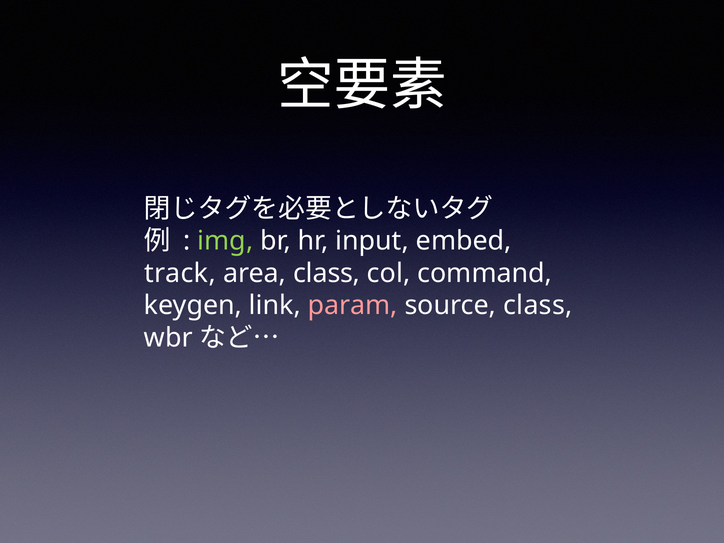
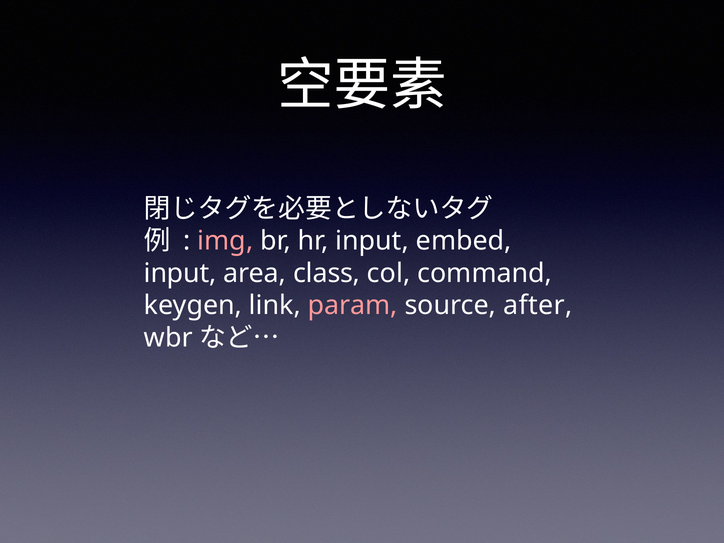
img colour: light green -> pink (225, 241)
track: track -> input (180, 273)
source class: class -> after (538, 306)
